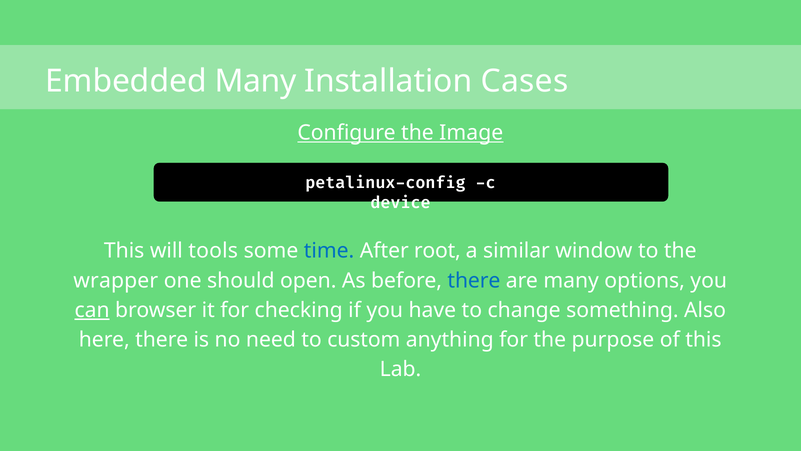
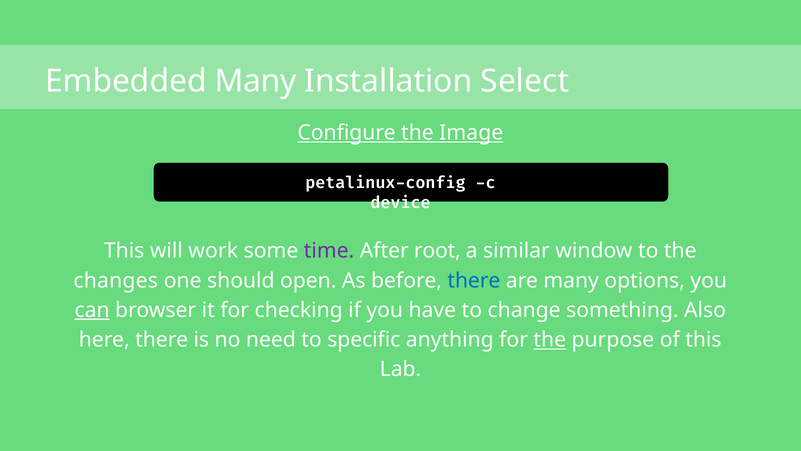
Cases: Cases -> Select (525, 81)
tools: tools -> work (213, 251)
time colour: blue -> purple (329, 251)
wrapper: wrapper -> changes (116, 280)
custom: custom -> specific (364, 340)
the underline: none -> present (550, 340)
